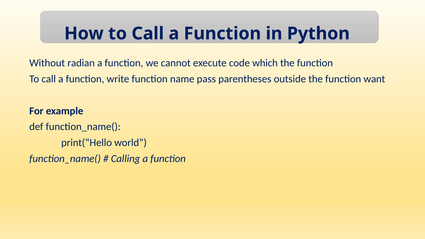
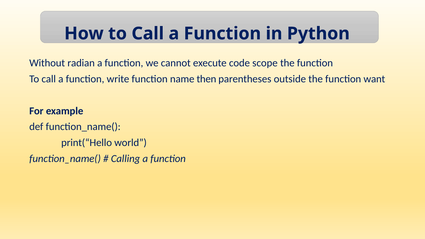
which: which -> scope (265, 63)
pass: pass -> then (206, 79)
